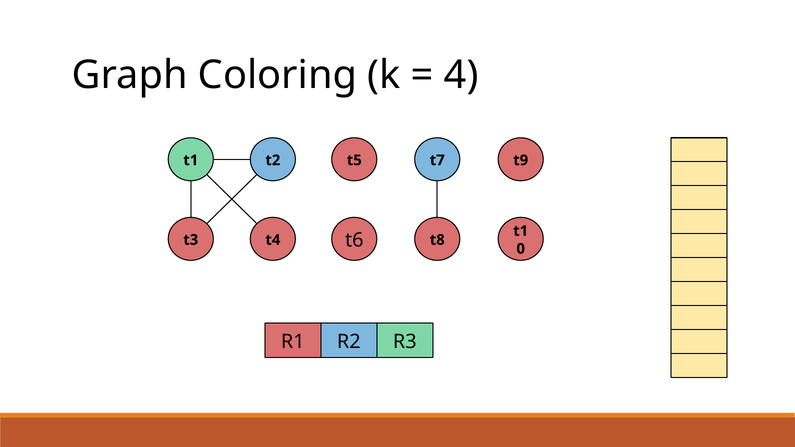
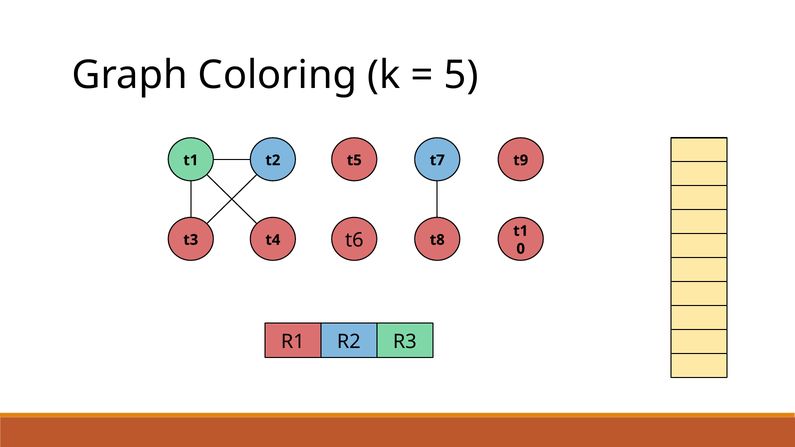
4: 4 -> 5 (461, 75)
